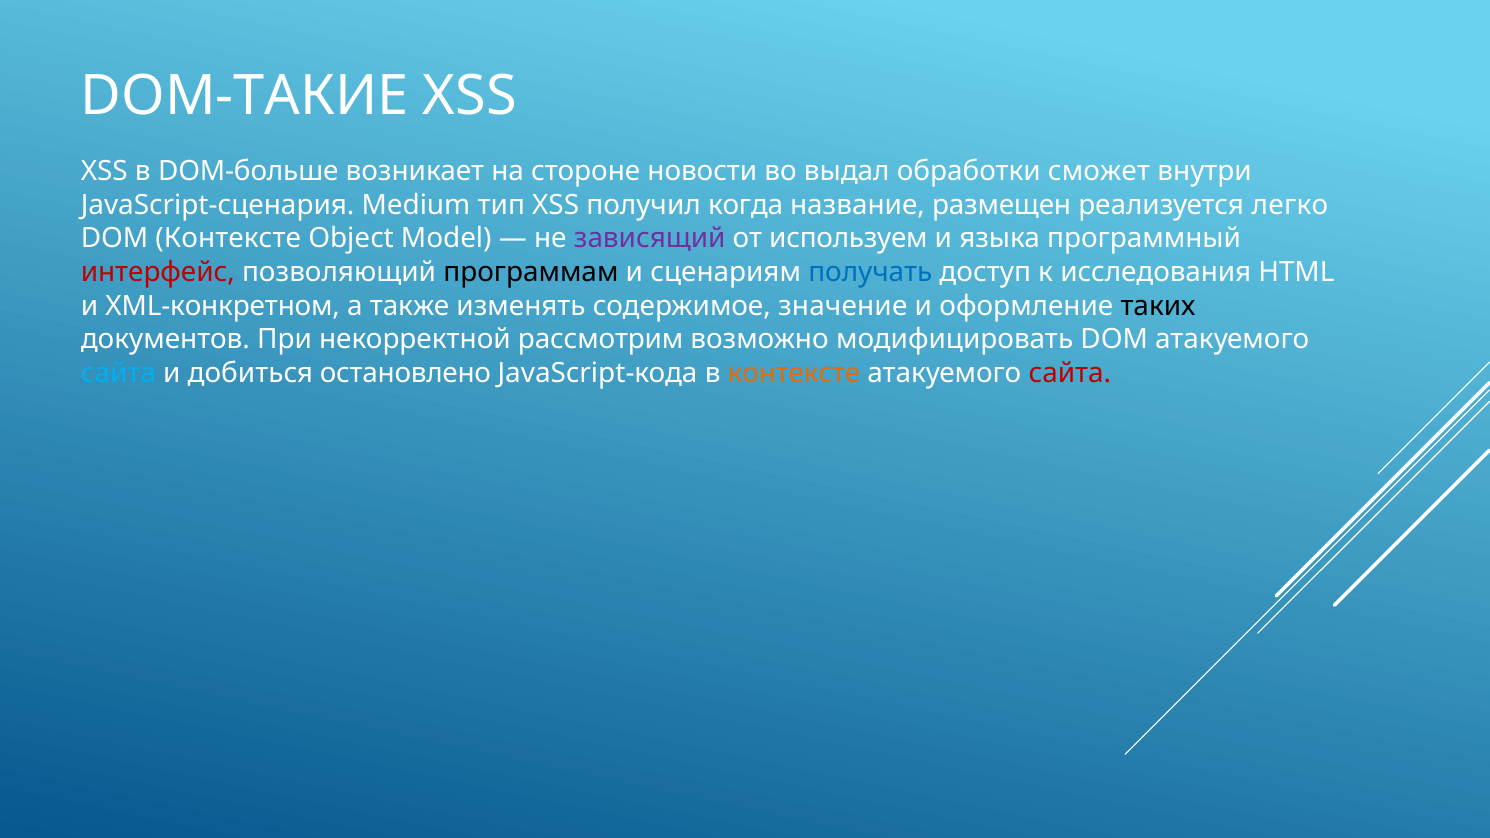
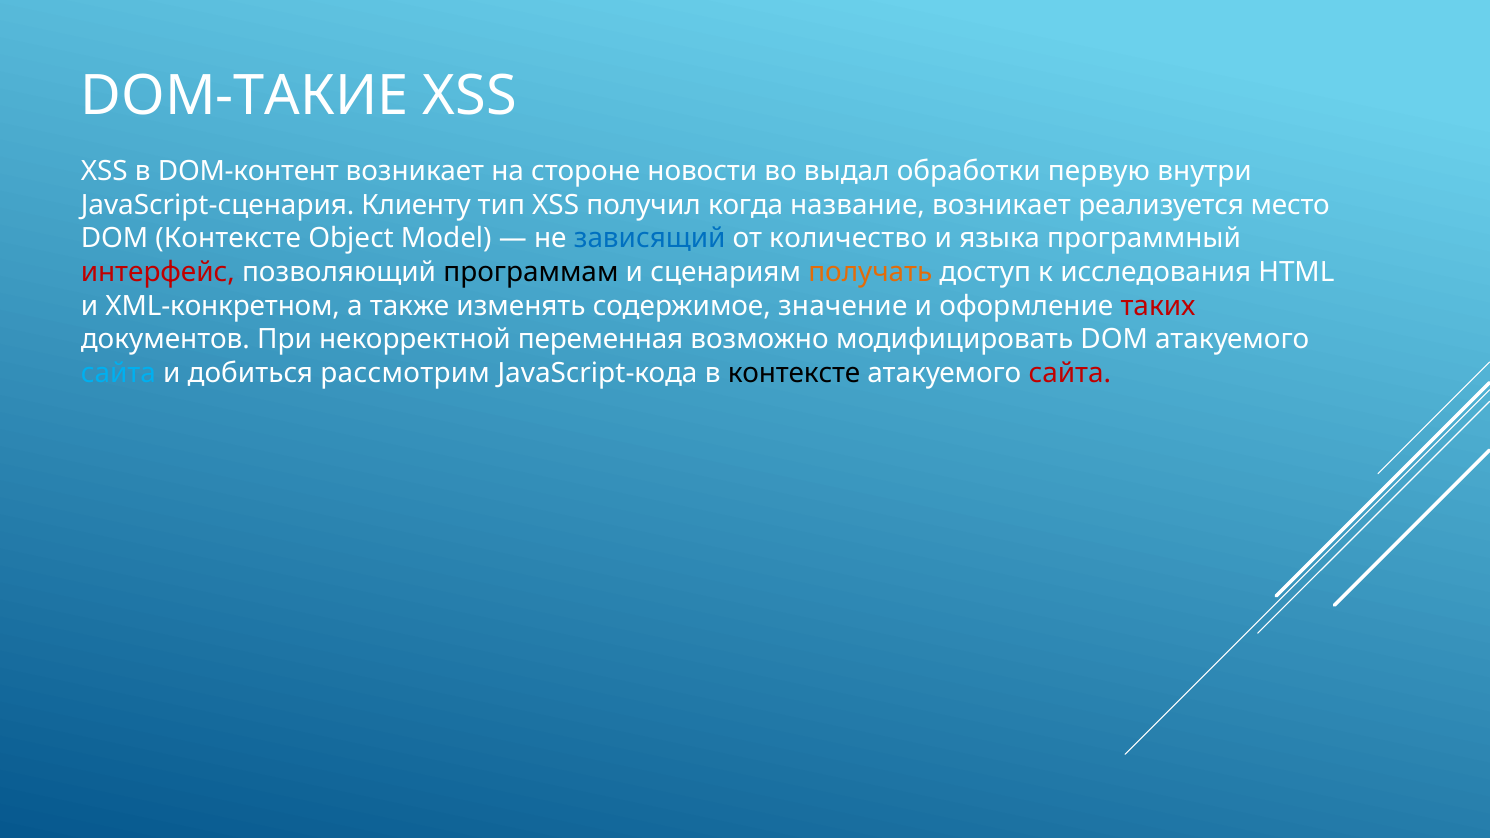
DOM-больше: DOM-больше -> DOM-контент (248, 172)
сможет: сможет -> первую (1099, 172)
Medium: Medium -> Клиенту (416, 205)
название размещен: размещен -> возникает (1002, 205)
легко: легко -> место (1290, 205)
зависящий colour: purple -> blue (650, 239)
используем: используем -> количество (848, 239)
получать colour: blue -> orange (870, 272)
таких colour: black -> red (1158, 306)
рассмотрим: рассмотрим -> переменная (601, 339)
остановлено: остановлено -> рассмотрим (405, 373)
контексте colour: orange -> black (794, 373)
